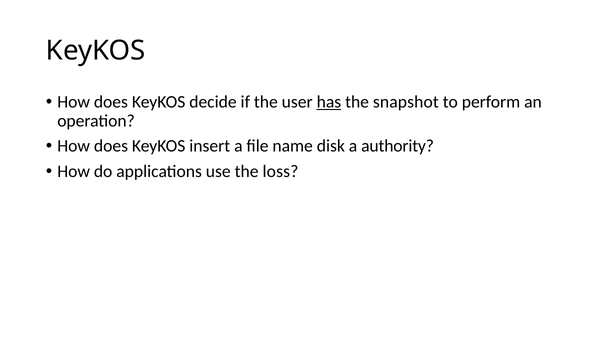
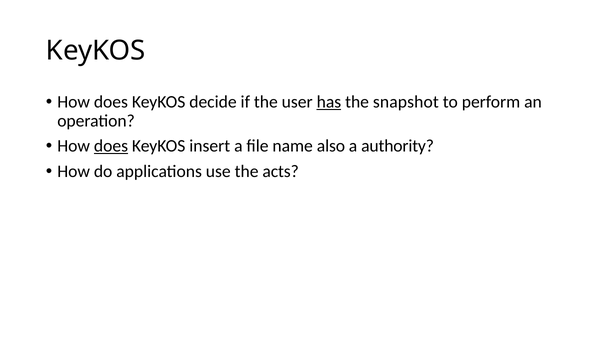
does underline: none -> present (111, 146)
disk: disk -> also (331, 146)
loss: loss -> acts (281, 172)
